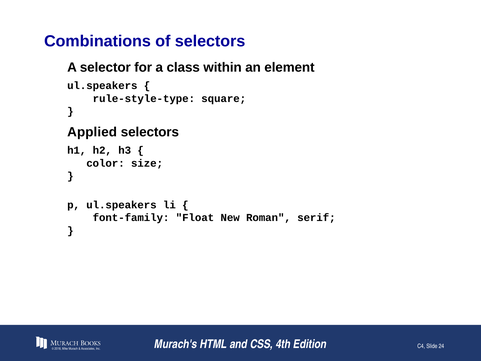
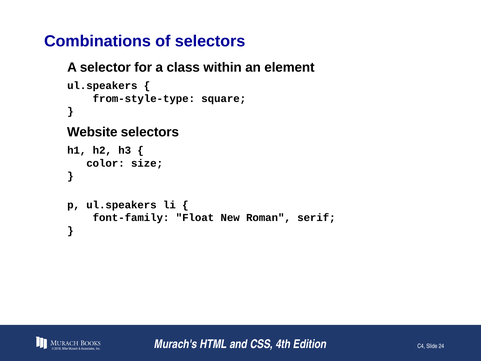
rule-style-type: rule-style-type -> from-style-type (144, 99)
Applied: Applied -> Website (92, 132)
